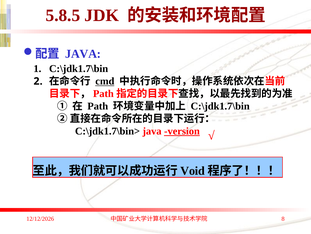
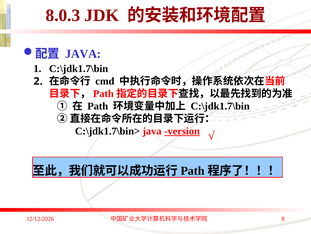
5.8.5: 5.8.5 -> 8.0.3 (63, 15)
cmd underline: present -> none (105, 81)
Void: Void -> Path (193, 170)
